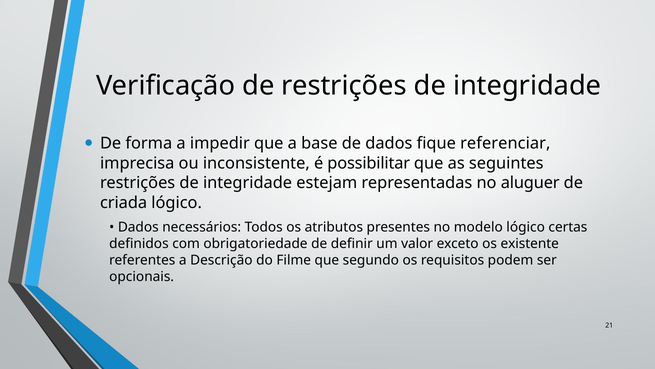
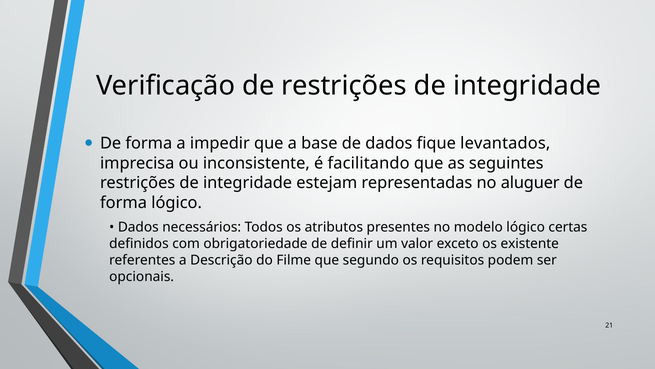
referenciar: referenciar -> levantados (505, 143)
possibilitar: possibilitar -> facilitando (369, 163)
criada: criada -> forma (124, 202)
